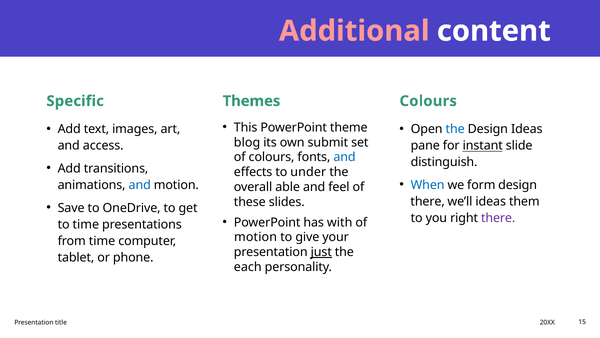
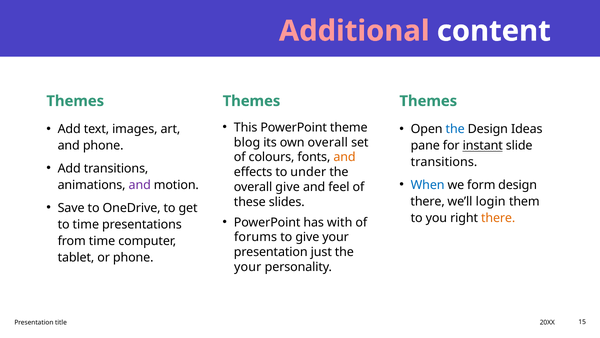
Specific: Specific -> Themes (75, 101)
Colours: Colours -> Themes (428, 101)
own submit: submit -> overall (328, 142)
and access: access -> phone (103, 146)
and colour: blue -> orange (345, 157)
distinguish: distinguish -> transitions (444, 162)
and colour: blue -> purple (140, 185)
overall able: able -> give (288, 187)
we’ll ideas: ideas -> login (491, 201)
there colour: purple -> orange (498, 218)
motion: motion -> forums (256, 237)
just underline: present -> none (321, 252)
each: each -> your (248, 267)
